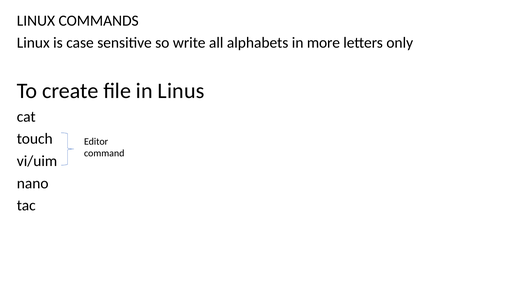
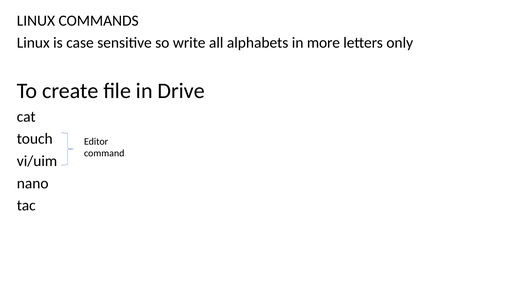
Linus: Linus -> Drive (181, 91)
